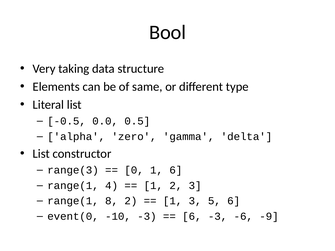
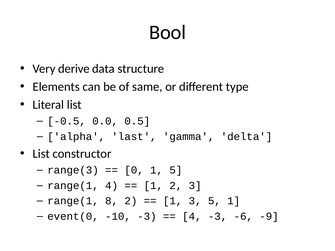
taking: taking -> derive (74, 69)
zero: zero -> last (134, 137)
1 6: 6 -> 5 (176, 170)
5 6: 6 -> 1 (234, 201)
6: 6 -> 4 (192, 217)
